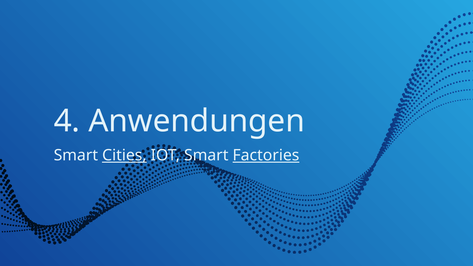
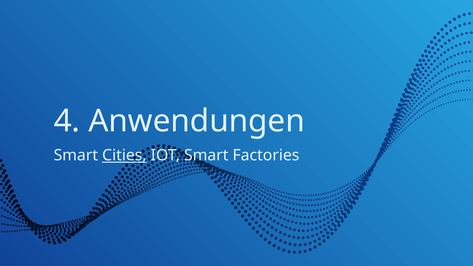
Factories underline: present -> none (266, 155)
